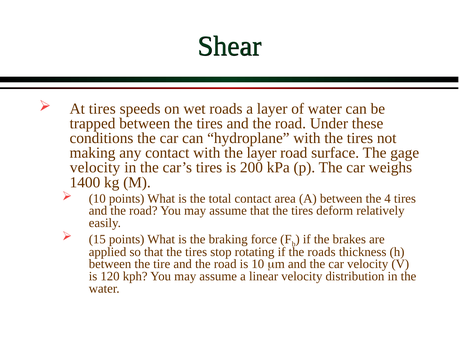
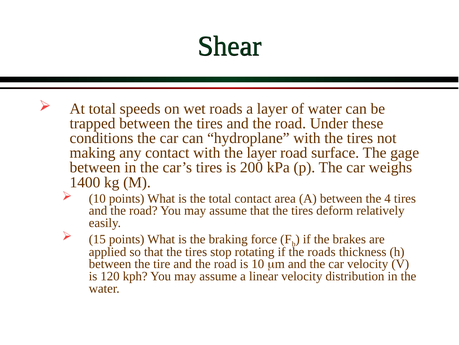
At tires: tires -> total (102, 108)
velocity: velocity -> between (95, 167)
